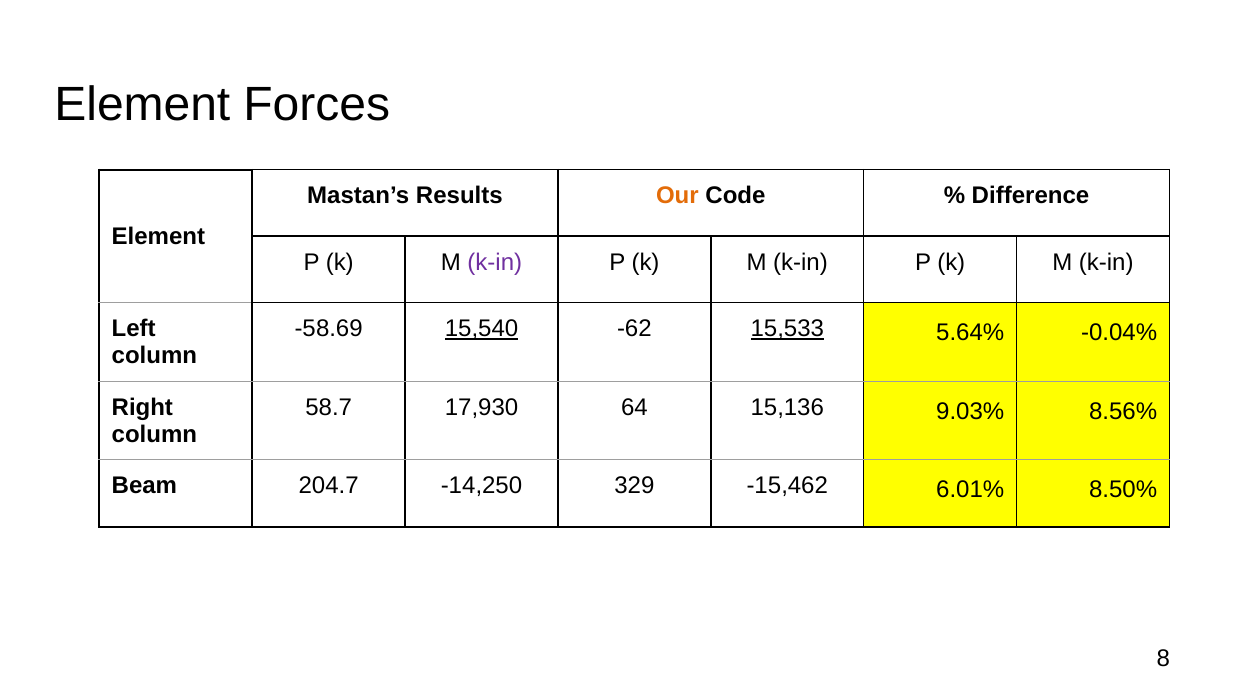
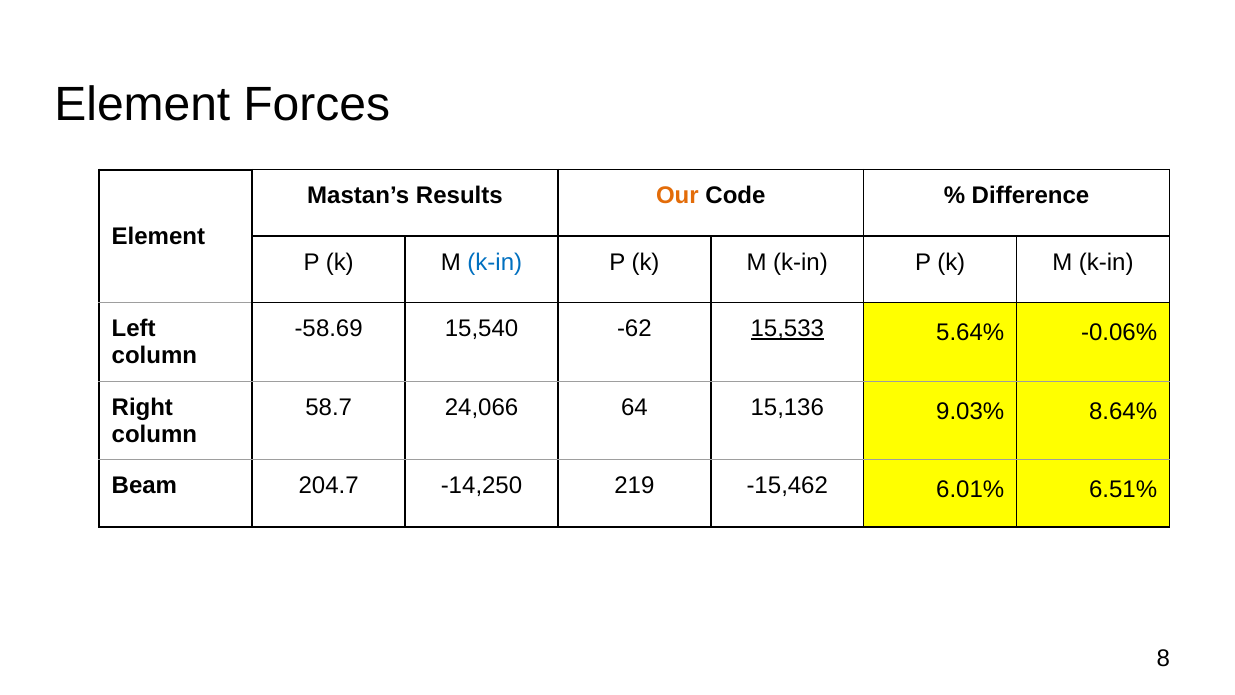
k-in colour: purple -> blue (495, 262)
15,540 underline: present -> none (482, 329)
-0.04%: -0.04% -> -0.06% (1119, 333)
17,930: 17,930 -> 24,066 (482, 407)
8.56%: 8.56% -> 8.64% (1123, 411)
329: 329 -> 219 (634, 486)
8.50%: 8.50% -> 6.51% (1123, 490)
